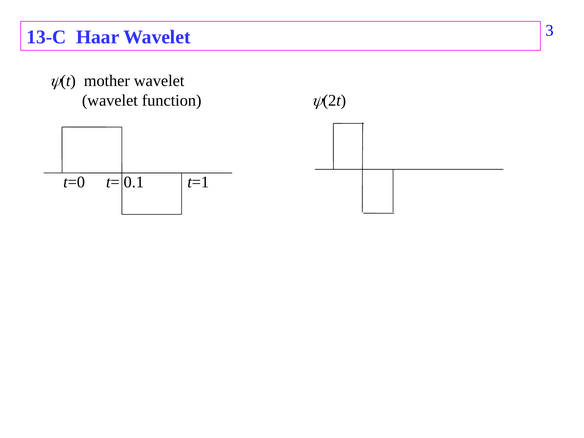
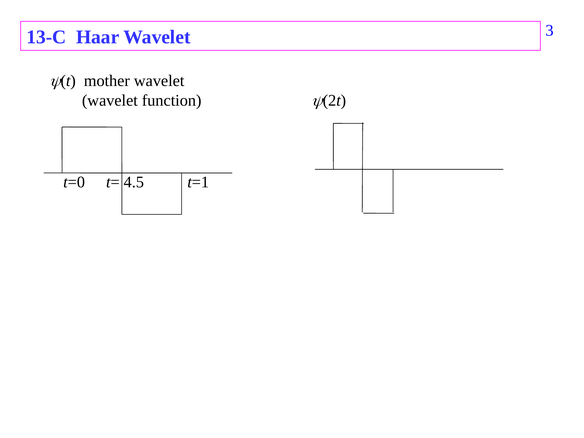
0.1: 0.1 -> 4.5 (134, 182)
